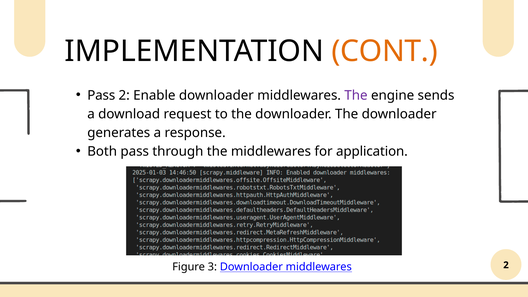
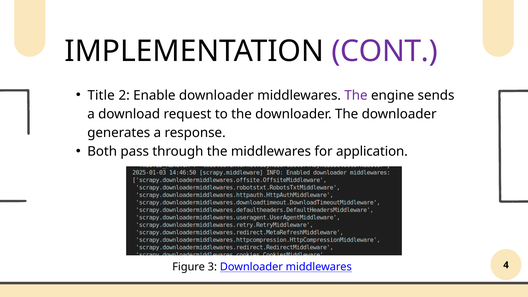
CONT colour: orange -> purple (385, 51)
Pass: Pass -> Title (101, 95)
middlewares 2: 2 -> 4 (506, 265)
